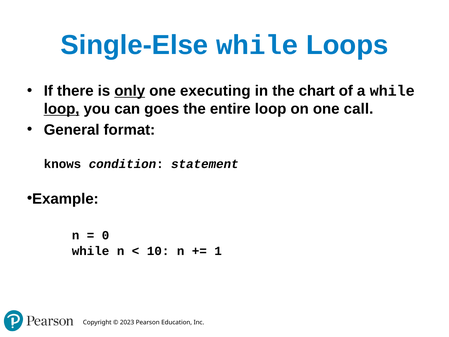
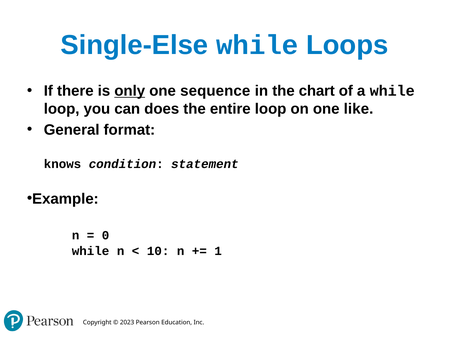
executing: executing -> sequence (215, 91)
loop underline: present -> none (62, 109)
goes: goes -> does (162, 109)
call: call -> like (359, 109)
